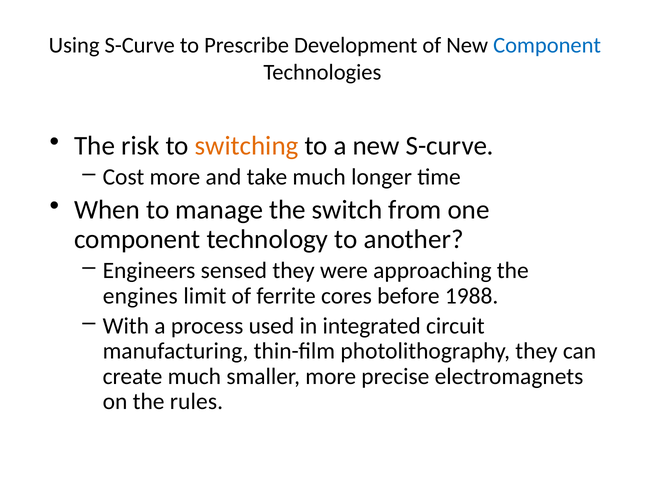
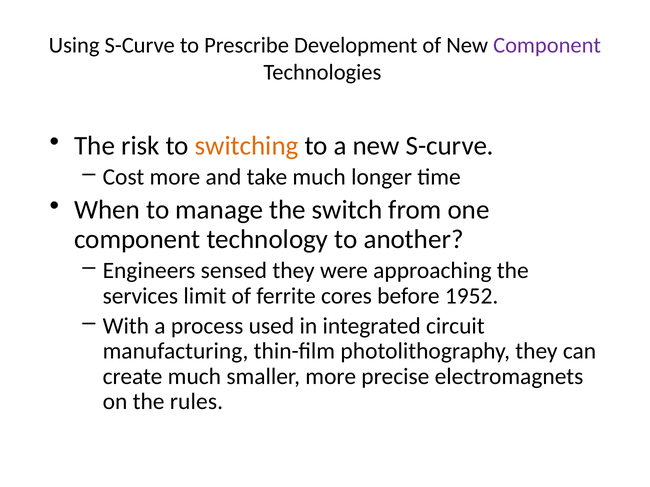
Component colour: blue -> purple (547, 45)
engines: engines -> services (140, 296)
1988: 1988 -> 1952 (472, 296)
